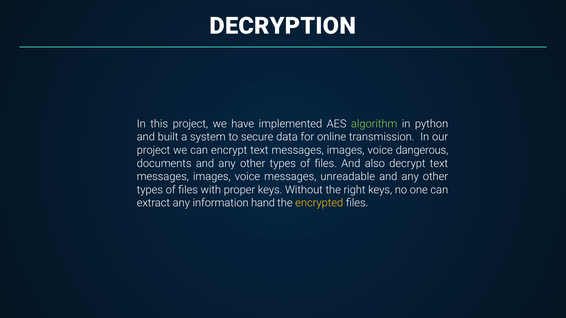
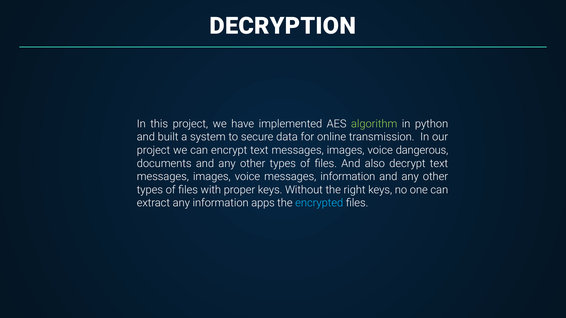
messages unreadable: unreadable -> information (348, 177)
hand: hand -> apps (263, 203)
encrypted colour: yellow -> light blue (319, 203)
